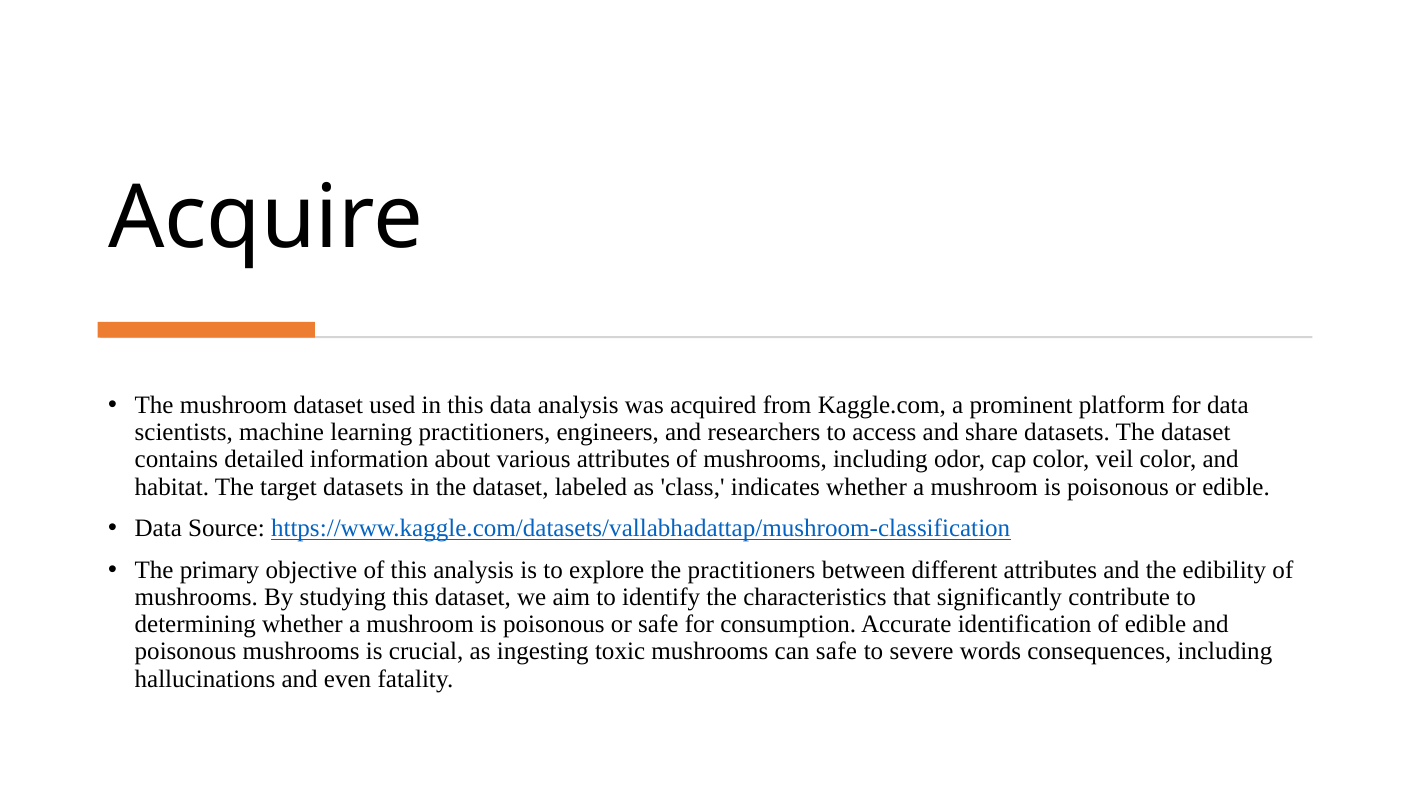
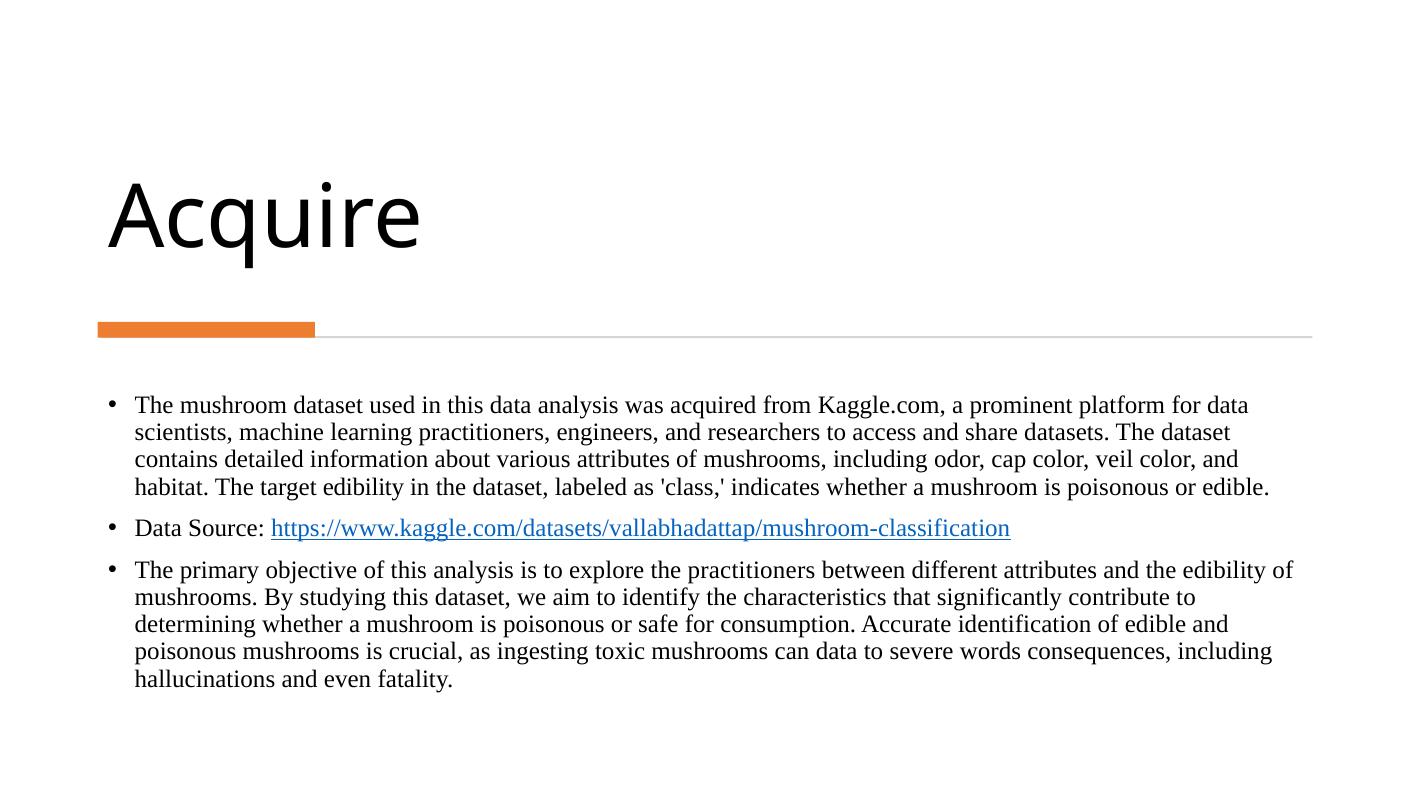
target datasets: datasets -> edibility (364, 487)
can safe: safe -> data (837, 652)
